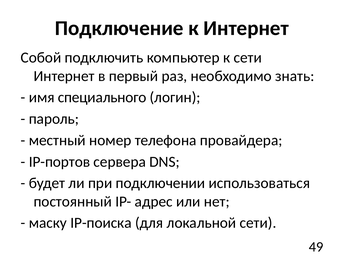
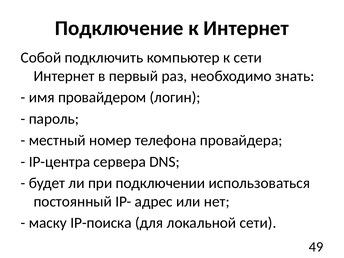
специального: специального -> провайдером (102, 97)
IP-портов: IP-портов -> IP-центра (59, 162)
